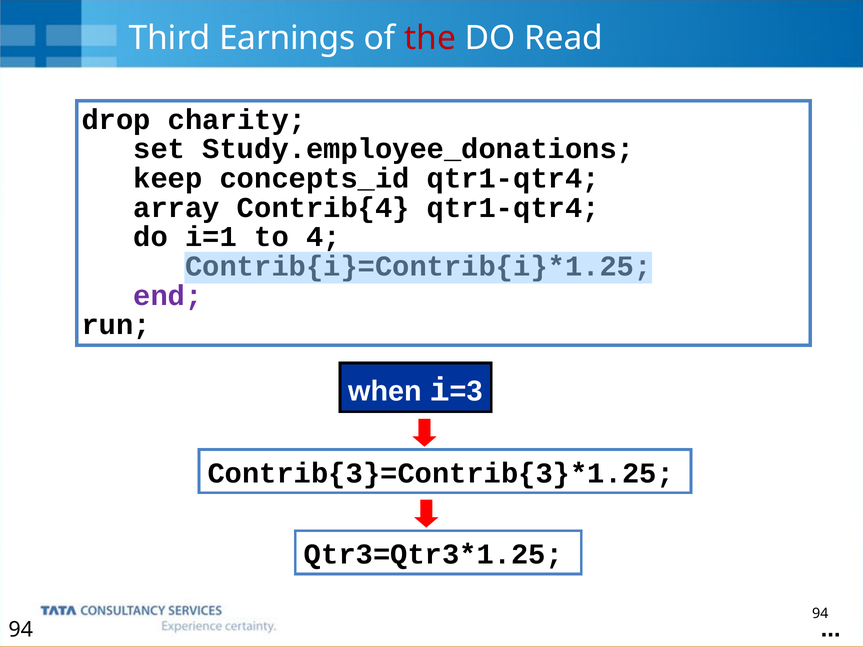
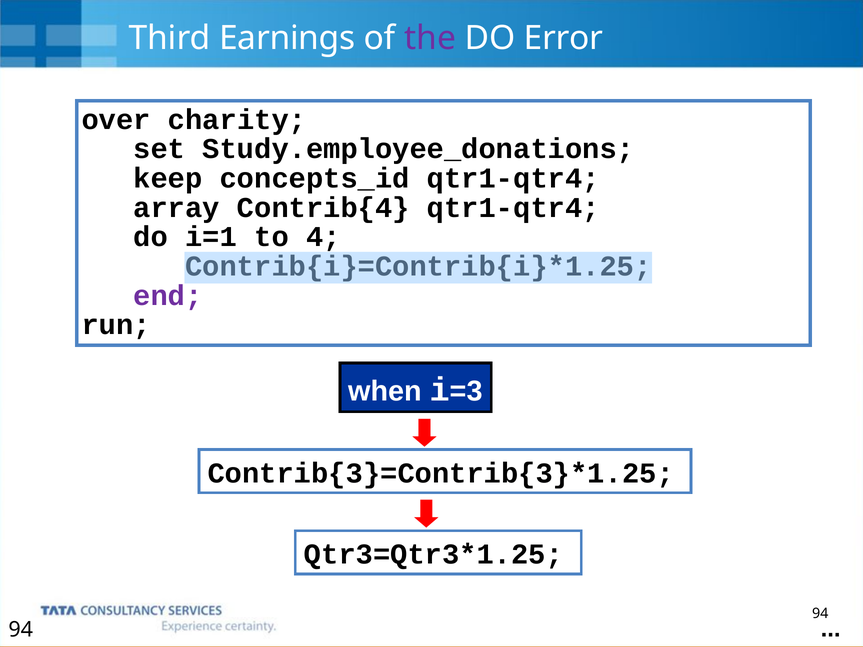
the colour: red -> purple (430, 38)
Read: Read -> Error (564, 38)
drop: drop -> over (116, 120)
